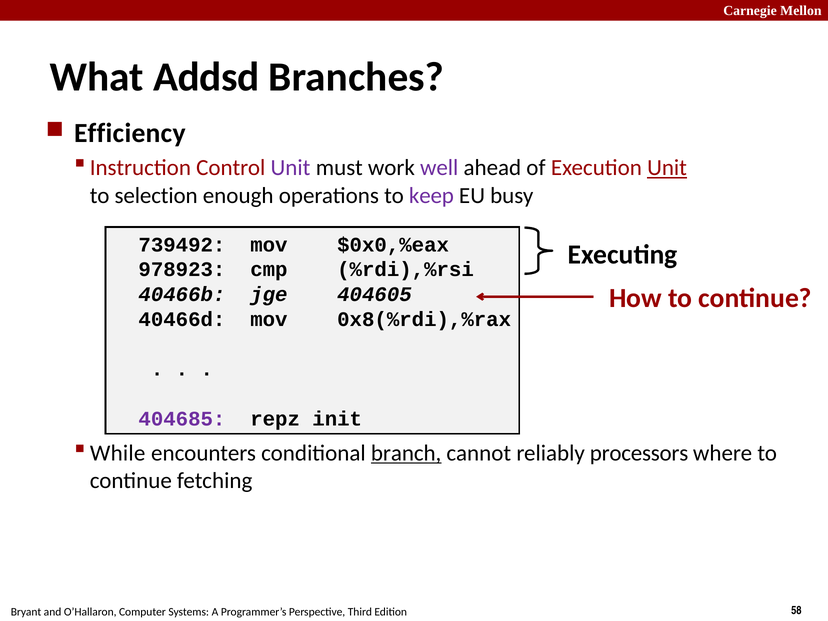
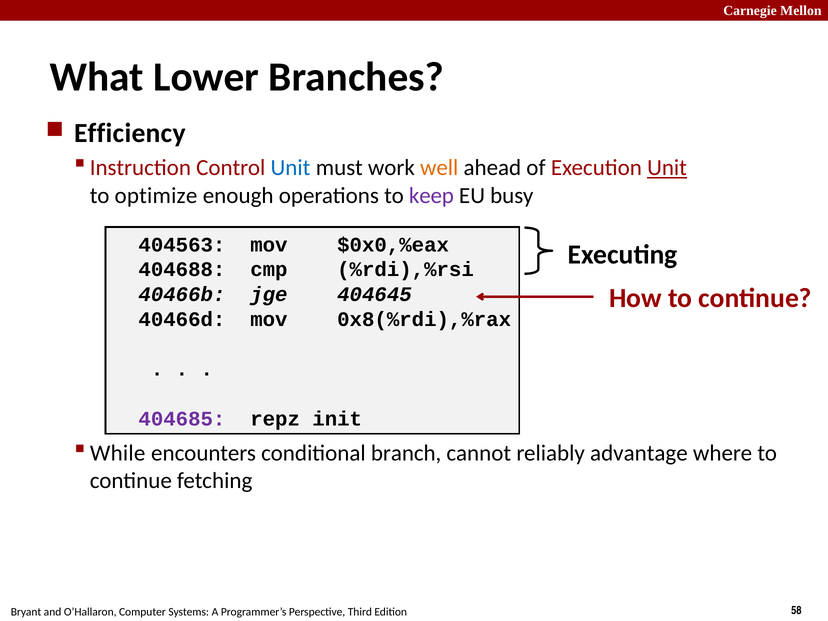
Addsd: Addsd -> Lower (206, 77)
Unit colour: purple -> blue (290, 168)
well colour: purple -> orange (439, 168)
selection: selection -> optimize (156, 195)
739492: 739492 -> 404563 (182, 245)
978923: 978923 -> 404688 (182, 270)
404605: 404605 -> 404645 (374, 294)
branch underline: present -> none (406, 453)
processors: processors -> advantage (639, 453)
